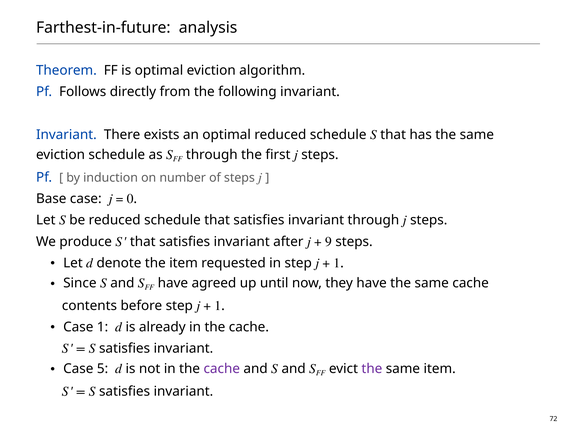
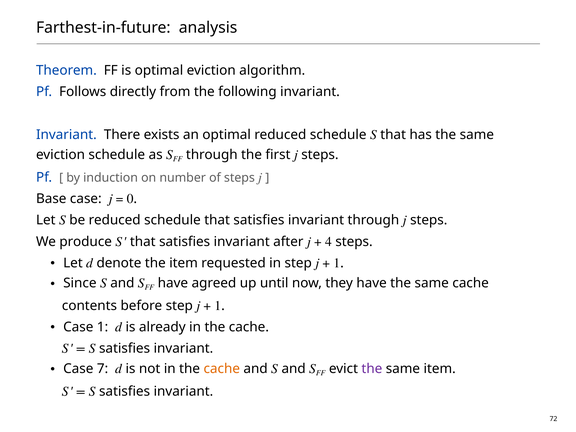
9: 9 -> 4 (328, 242)
5: 5 -> 7 (103, 369)
cache colour: purple -> orange (222, 369)
